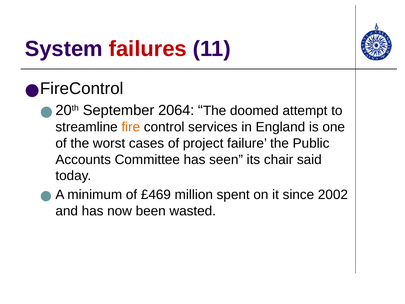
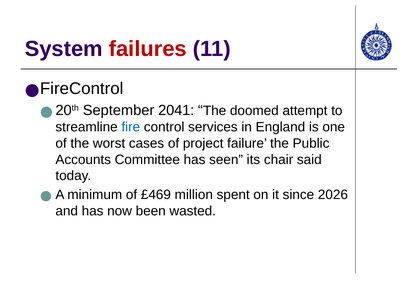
2064: 2064 -> 2041 (176, 110)
fire colour: orange -> blue (131, 127)
2002: 2002 -> 2026 (333, 195)
